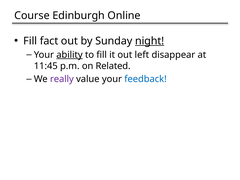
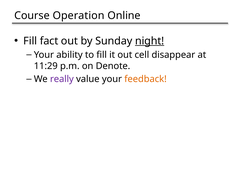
Edinburgh: Edinburgh -> Operation (79, 16)
ability underline: present -> none (69, 55)
left: left -> cell (142, 55)
11:45: 11:45 -> 11:29 (46, 66)
Related: Related -> Denote (113, 66)
feedback colour: blue -> orange (146, 79)
